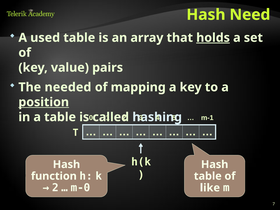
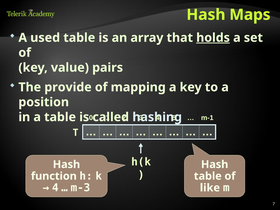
Need: Need -> Maps (250, 15)
needed: needed -> provide (68, 87)
position underline: present -> none (44, 102)
2: 2 -> 4 (55, 188)
m-0: m-0 -> m-3 (80, 188)
